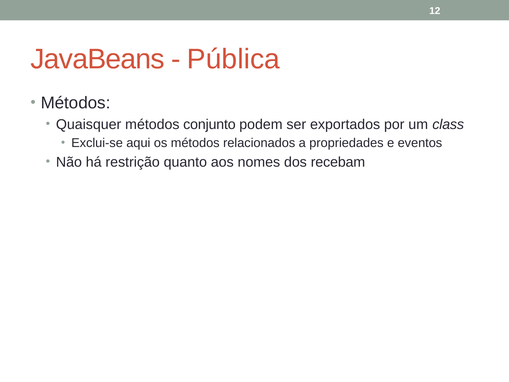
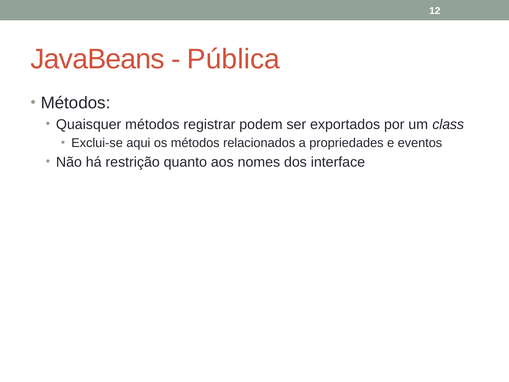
conjunto: conjunto -> registrar (209, 124)
recebam: recebam -> interface (338, 162)
